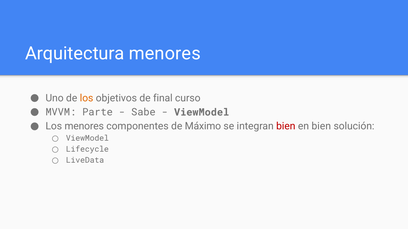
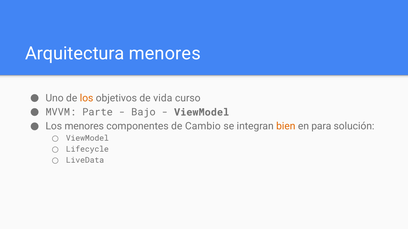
final: final -> vida (163, 98)
Sabe: Sabe -> Bajo (143, 112)
Máximo: Máximo -> Cambio (203, 127)
bien colour: red -> orange (286, 127)
en bien: bien -> para (321, 127)
